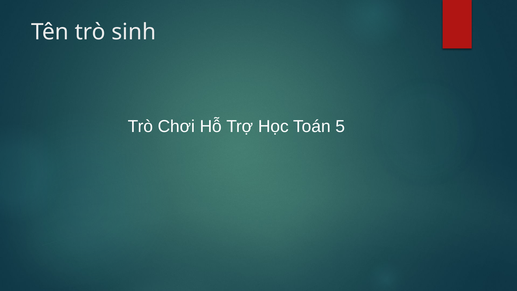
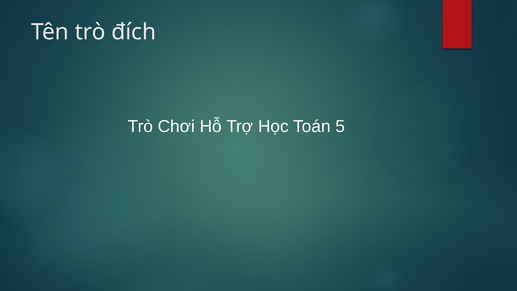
sinh: sinh -> đích (134, 32)
